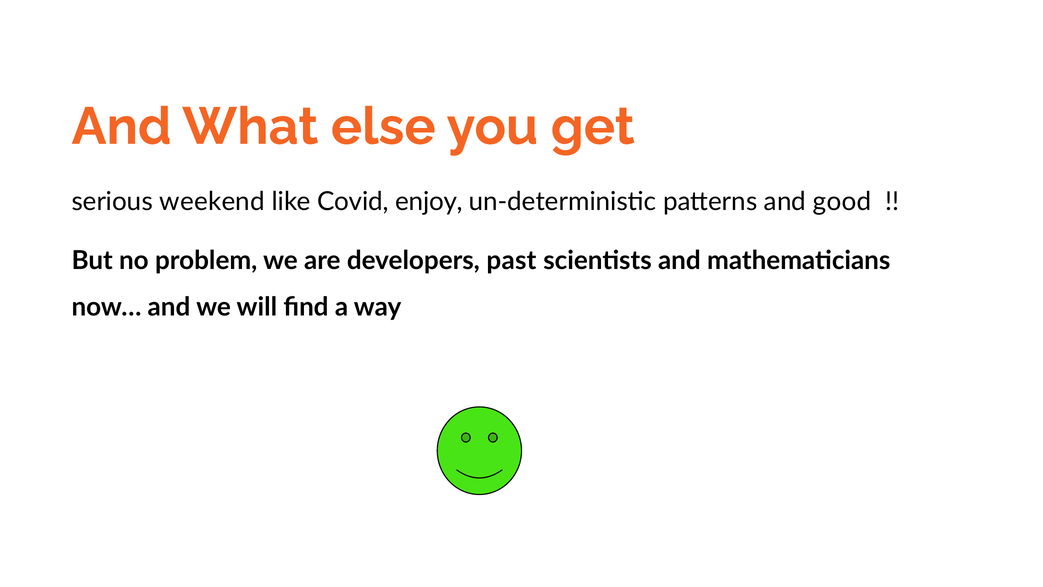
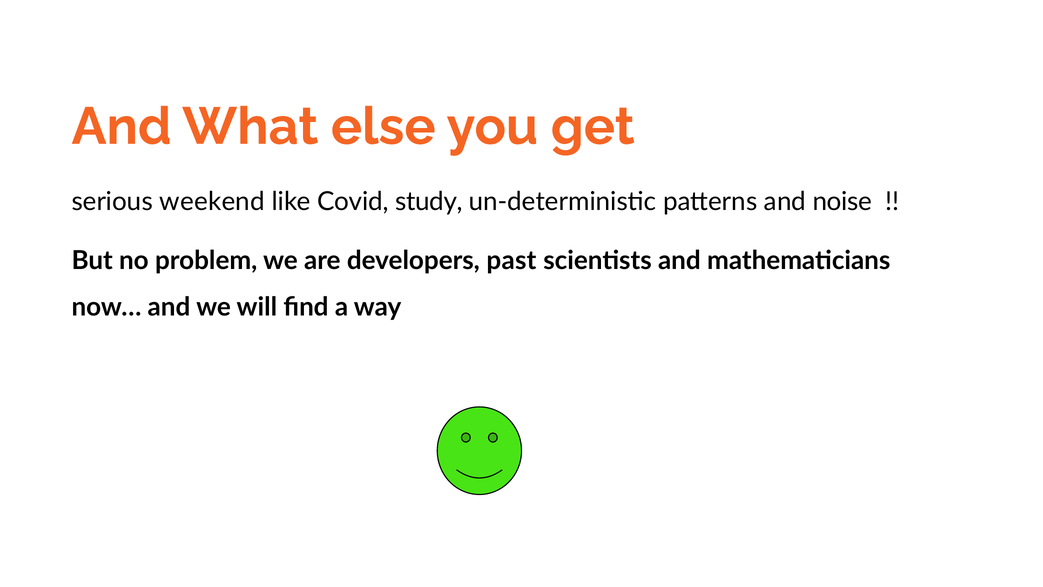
enjoy: enjoy -> study (429, 201)
good: good -> noise (842, 201)
